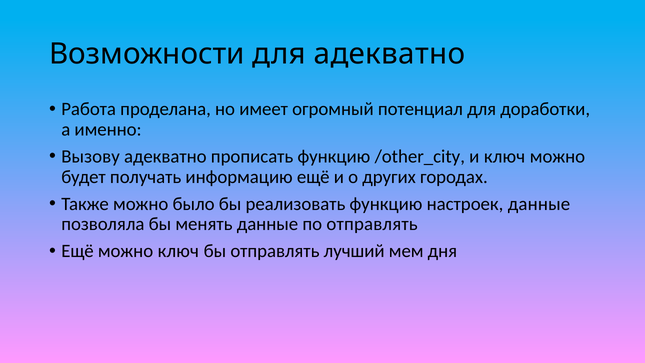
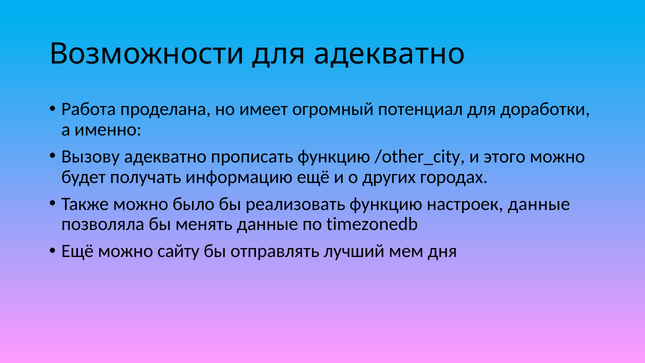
и ключ: ключ -> этого (505, 156)
по отправлять: отправлять -> timezonedb (372, 224)
можно ключ: ключ -> сайту (178, 251)
